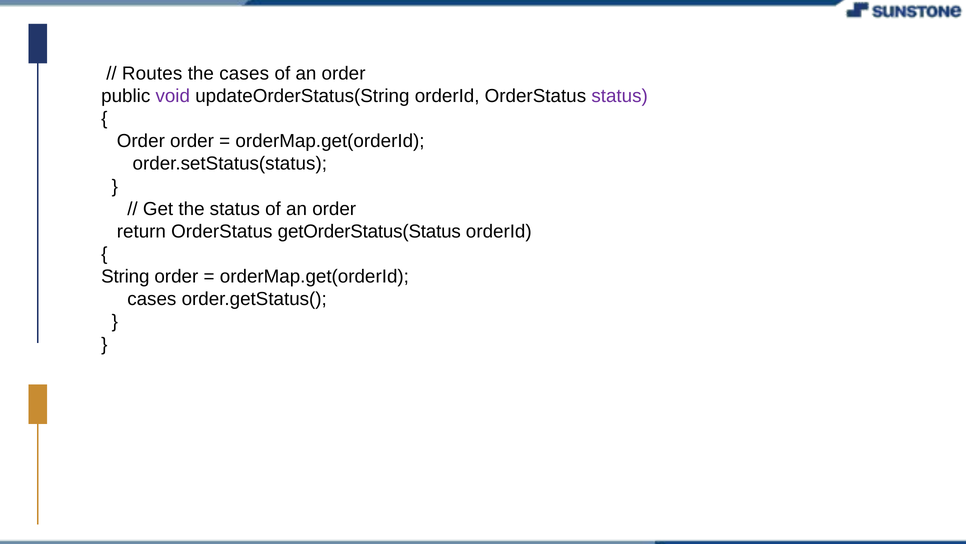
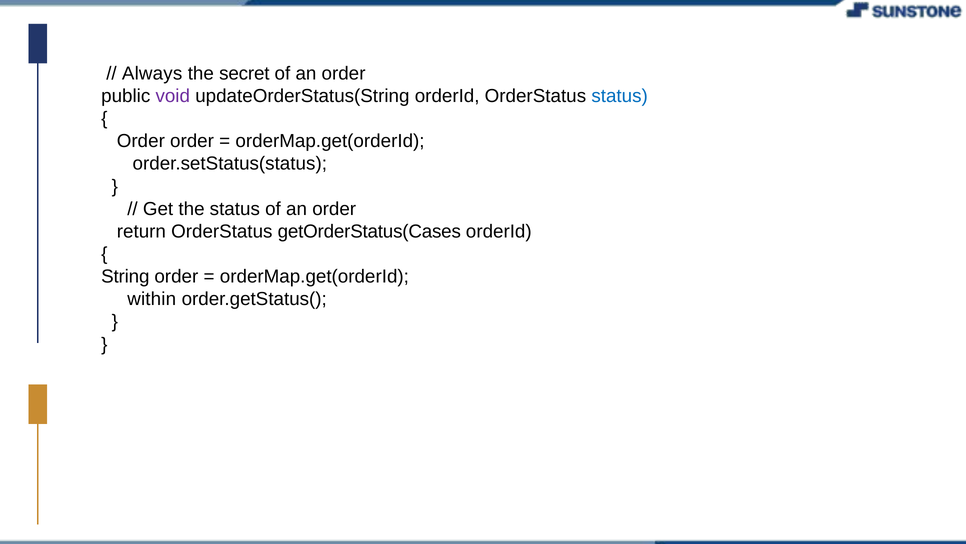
Routes: Routes -> Always (152, 73)
the cases: cases -> secret (244, 73)
status colour: purple -> blue (620, 96)
getOrderStatus(Status: getOrderStatus(Status -> getOrderStatus(Cases (369, 231)
cases: cases -> within (152, 299)
